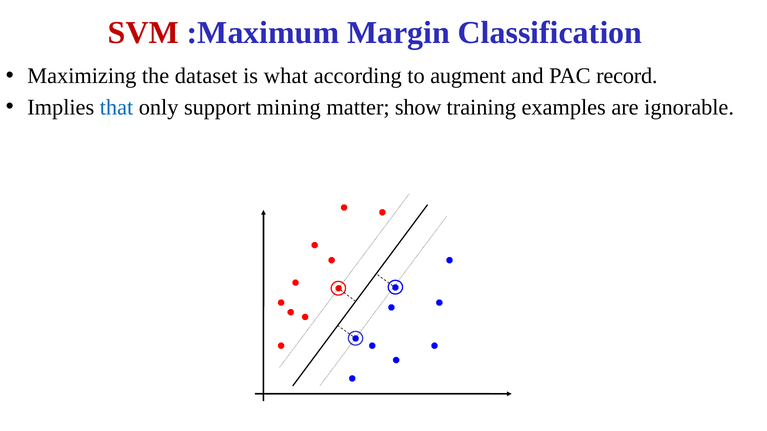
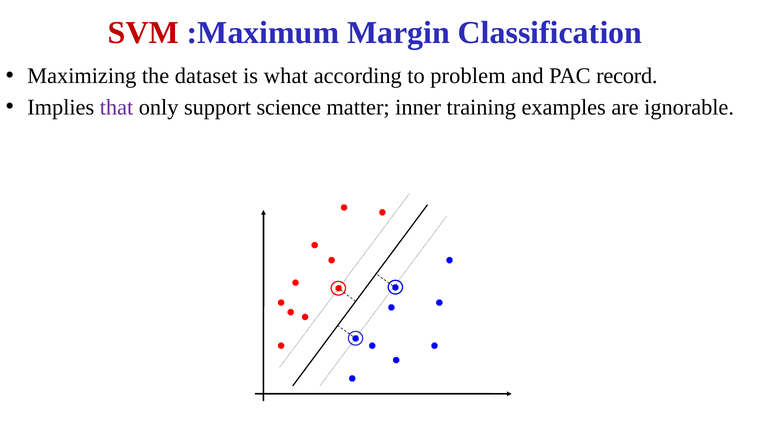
augment: augment -> problem (468, 76)
that colour: blue -> purple (117, 107)
mining: mining -> science (289, 107)
show: show -> inner (418, 107)
